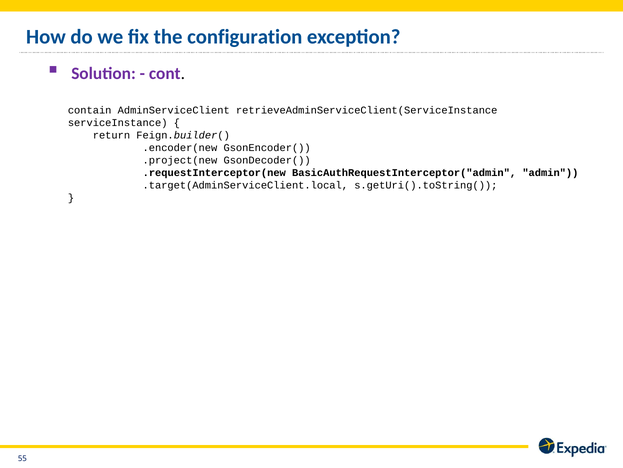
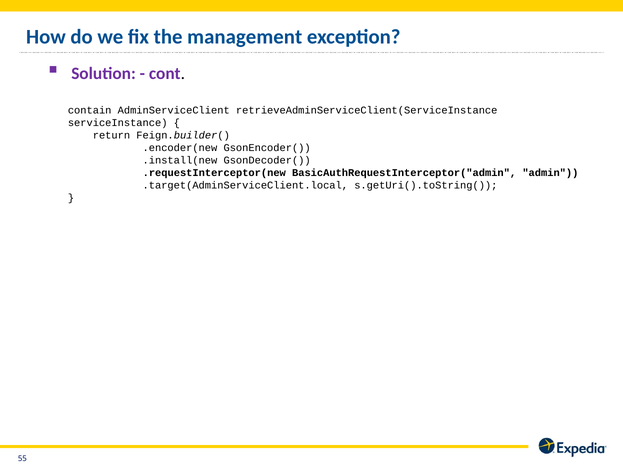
configuration: configuration -> management (245, 37)
.project(new: .project(new -> .install(new (180, 160)
